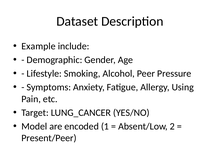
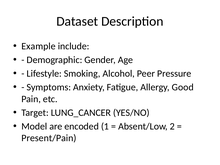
Using: Using -> Good (183, 87)
Present/Peer: Present/Peer -> Present/Pain (49, 138)
